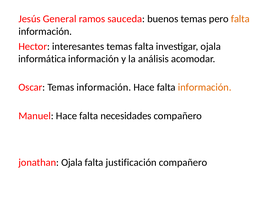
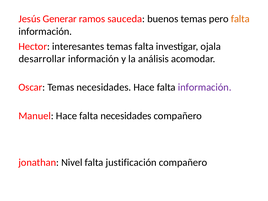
General: General -> Generar (60, 19)
informática: informática -> desarrollar (42, 59)
Temas información: información -> necesidades (104, 87)
información colour: orange -> purple (205, 87)
jonathan Ojala: Ojala -> Nivel (72, 162)
